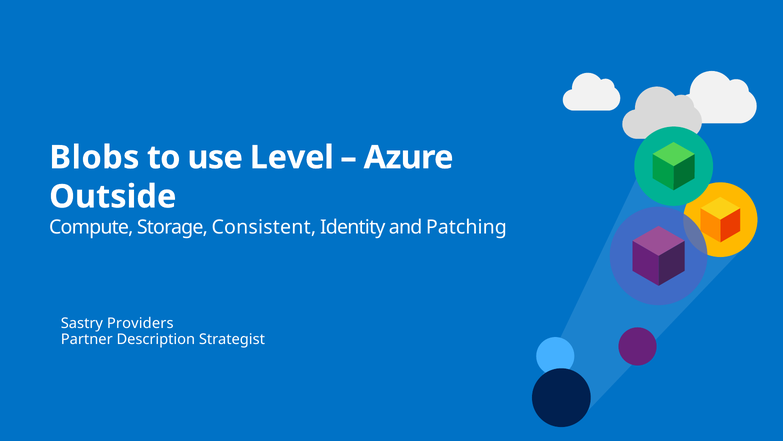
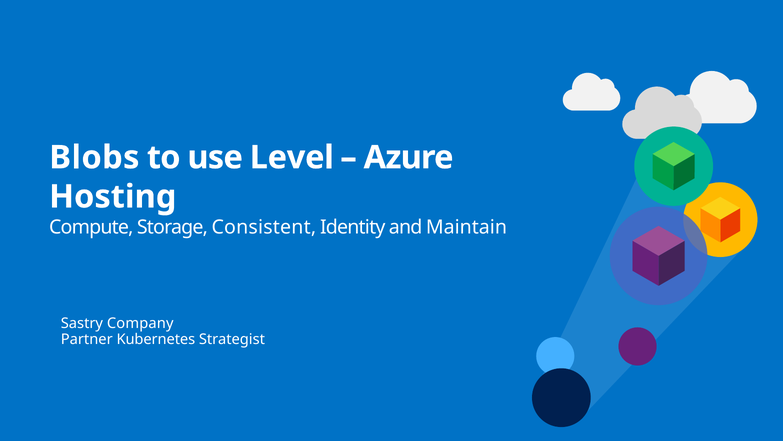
Outside: Outside -> Hosting (113, 196)
Patching: Patching -> Maintain (466, 227)
Providers: Providers -> Company (140, 323)
Description: Description -> Kubernetes (156, 339)
